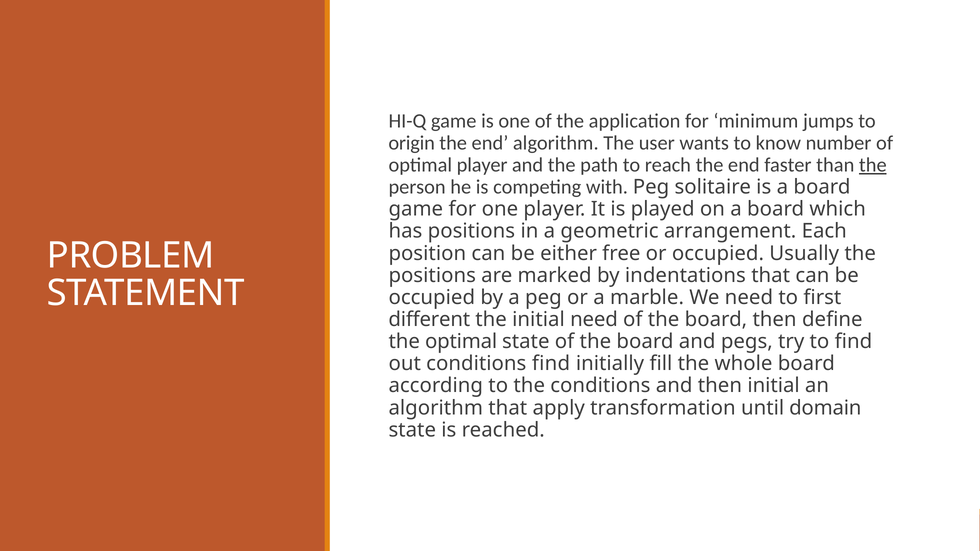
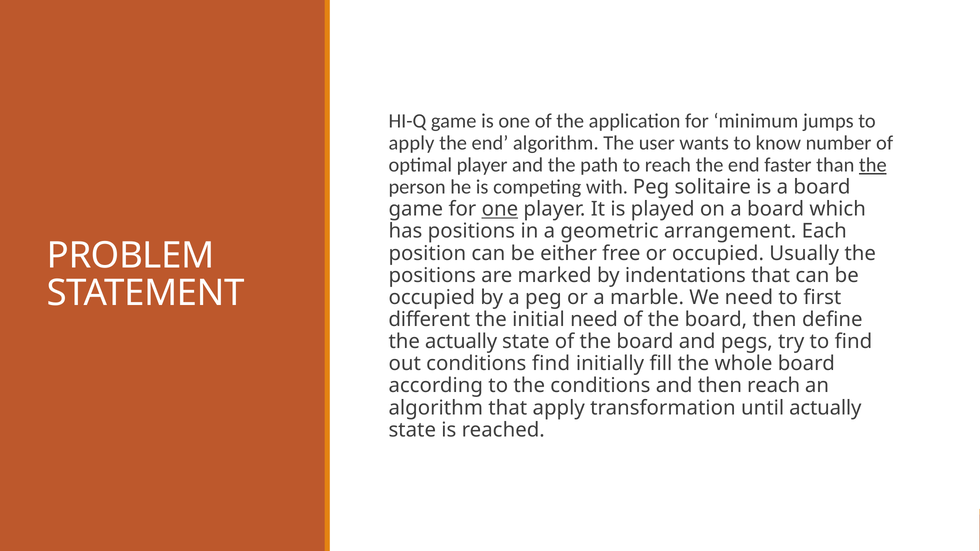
origin: origin -> apply (411, 143)
one underline: none -> present (500, 209)
the optimal: optimal -> actually (461, 342)
then initial: initial -> reach (774, 386)
until domain: domain -> actually (825, 408)
